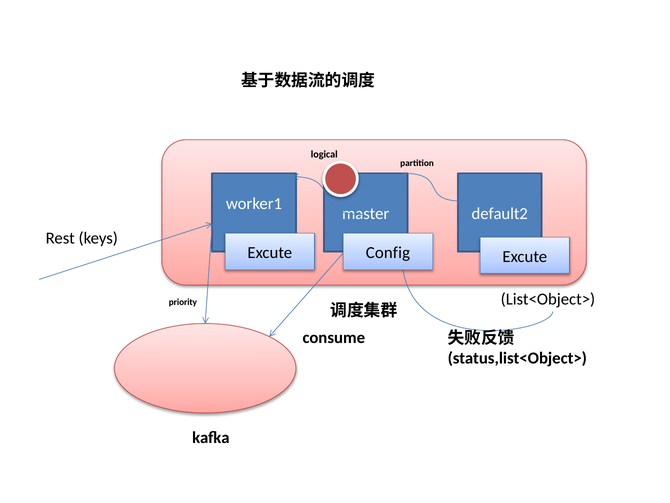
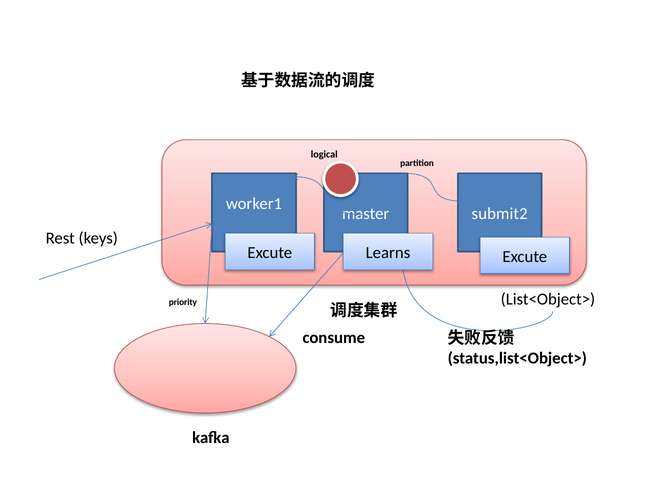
default2: default2 -> submit2 (500, 213)
Config: Config -> Learns (388, 252)
